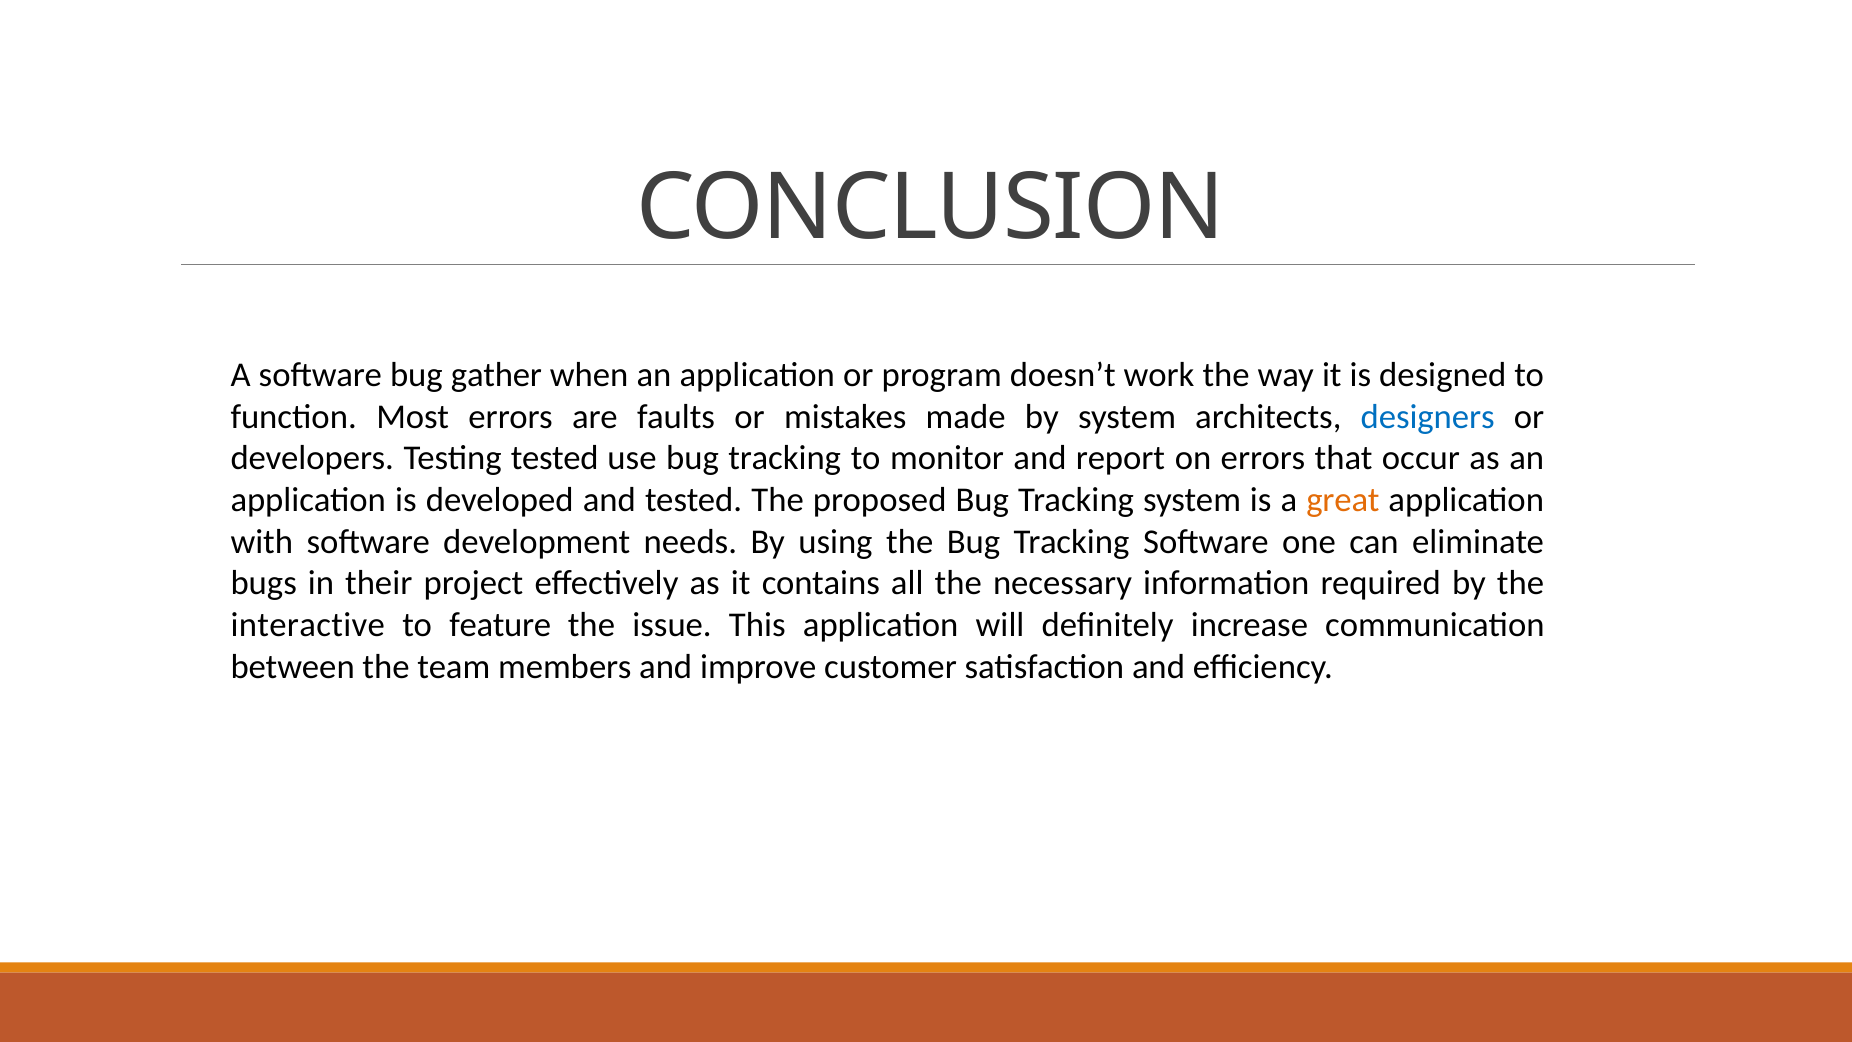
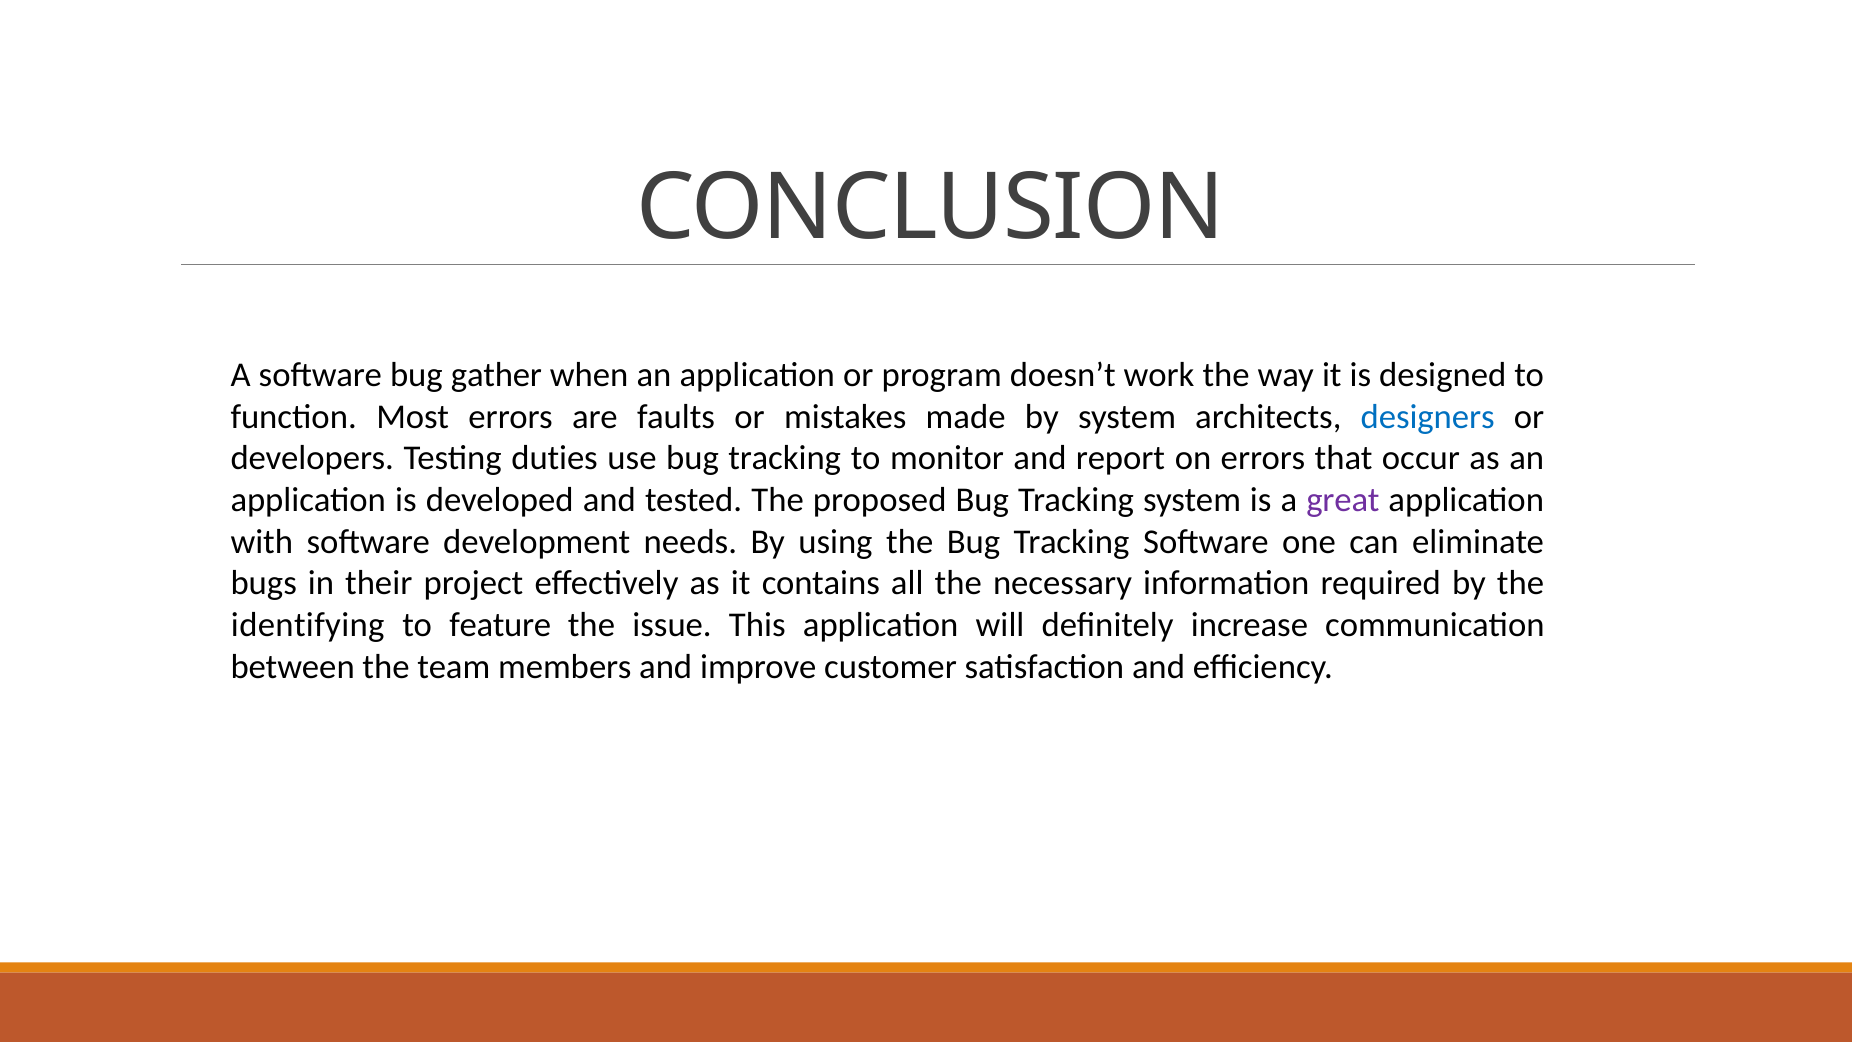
Testing tested: tested -> duties (555, 458)
great colour: orange -> purple (1343, 500)
interactive: interactive -> identifying (308, 625)
